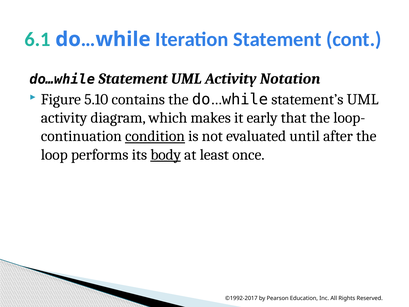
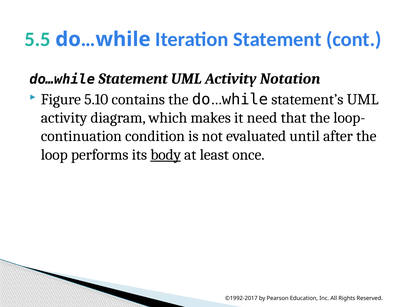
6.1: 6.1 -> 5.5 (38, 39)
early: early -> need (262, 118)
condition underline: present -> none (155, 136)
